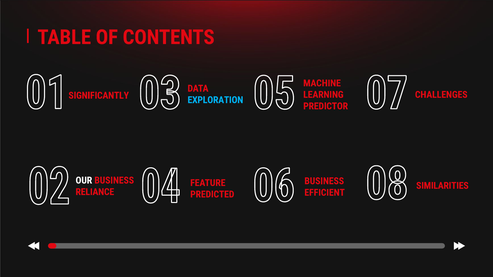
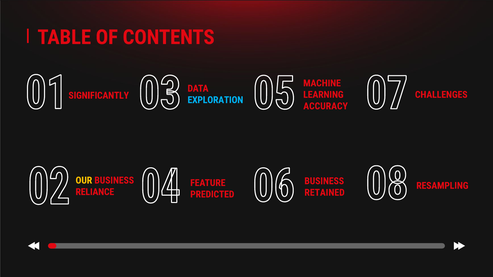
PREDICTOR: PREDICTOR -> ACCURACY (326, 106)
OUR colour: white -> yellow (84, 181)
SIMILARITIES: SIMILARITIES -> RESAMPLING (442, 186)
EFFICIENT: EFFICIENT -> RETAINED (325, 193)
